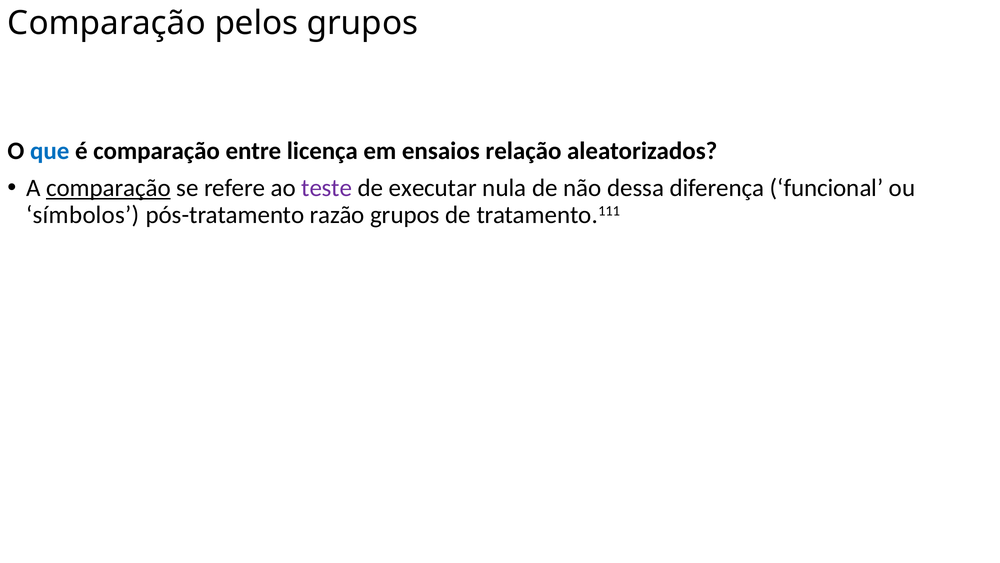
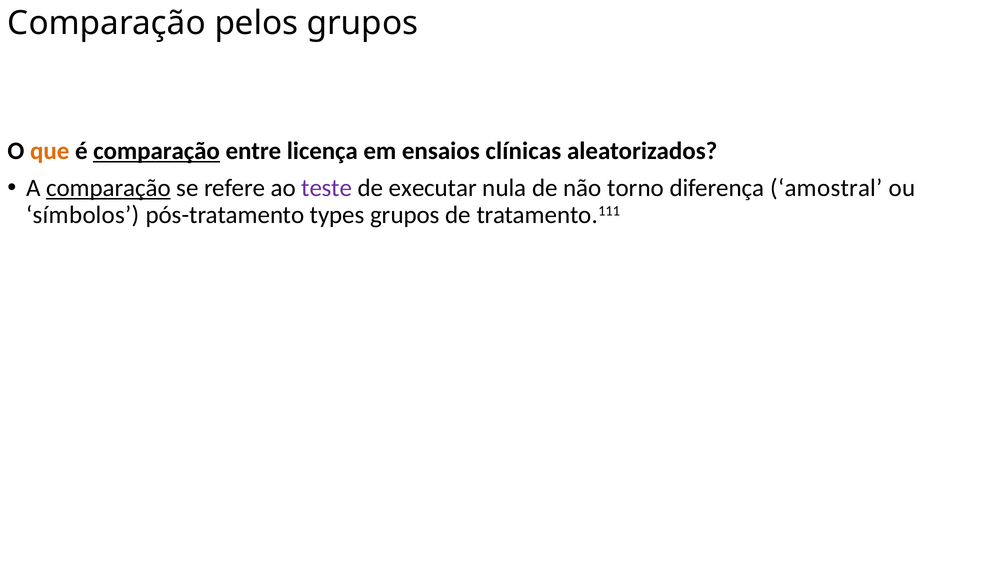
que colour: blue -> orange (50, 151)
comparação underline: none -> present (157, 151)
relação: relação -> clínicas (523, 151)
dessa: dessa -> torno (636, 188)
funcional: funcional -> amostral (826, 188)
razão: razão -> types (337, 215)
